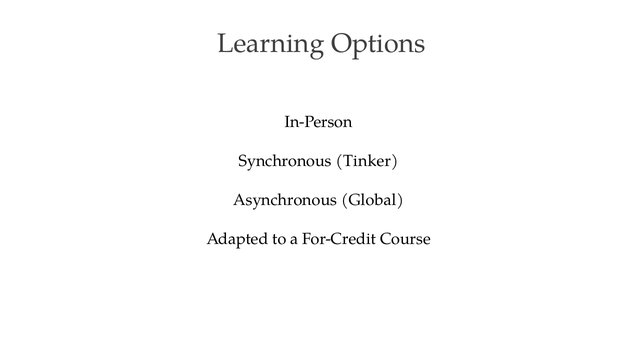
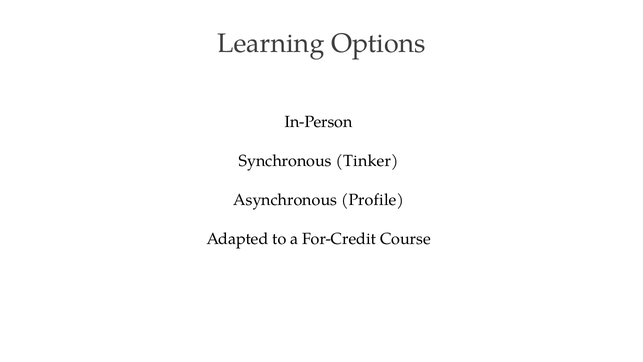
Global: Global -> Profile (373, 200)
